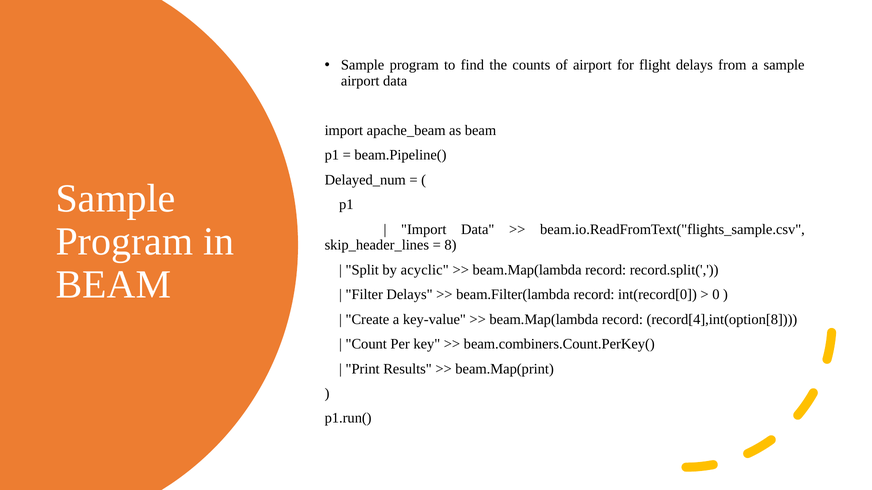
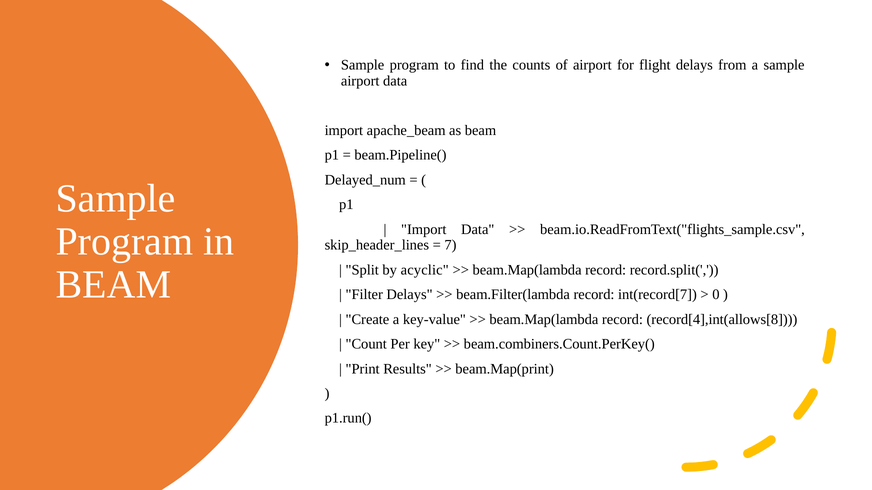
8: 8 -> 7 (450, 245)
int(record[0: int(record[0 -> int(record[7 (657, 295)
record[4],int(option[8: record[4],int(option[8 -> record[4],int(allows[8 (722, 320)
